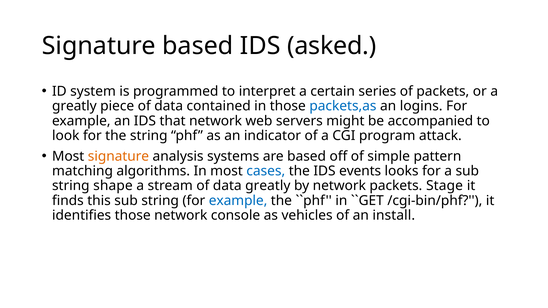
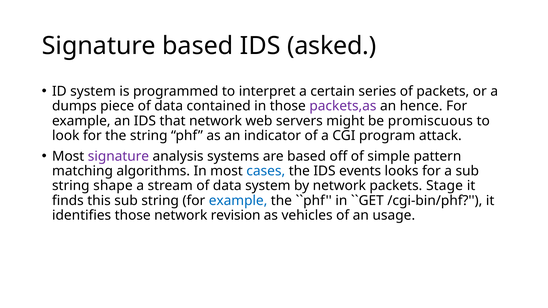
greatly: greatly -> dumps (74, 106)
packets,as colour: blue -> purple (343, 106)
logins: logins -> hence (421, 106)
accompanied: accompanied -> promiscuous (430, 121)
signature colour: orange -> purple (118, 156)
data greatly: greatly -> system (268, 186)
console: console -> revision (236, 215)
install: install -> usage (394, 215)
